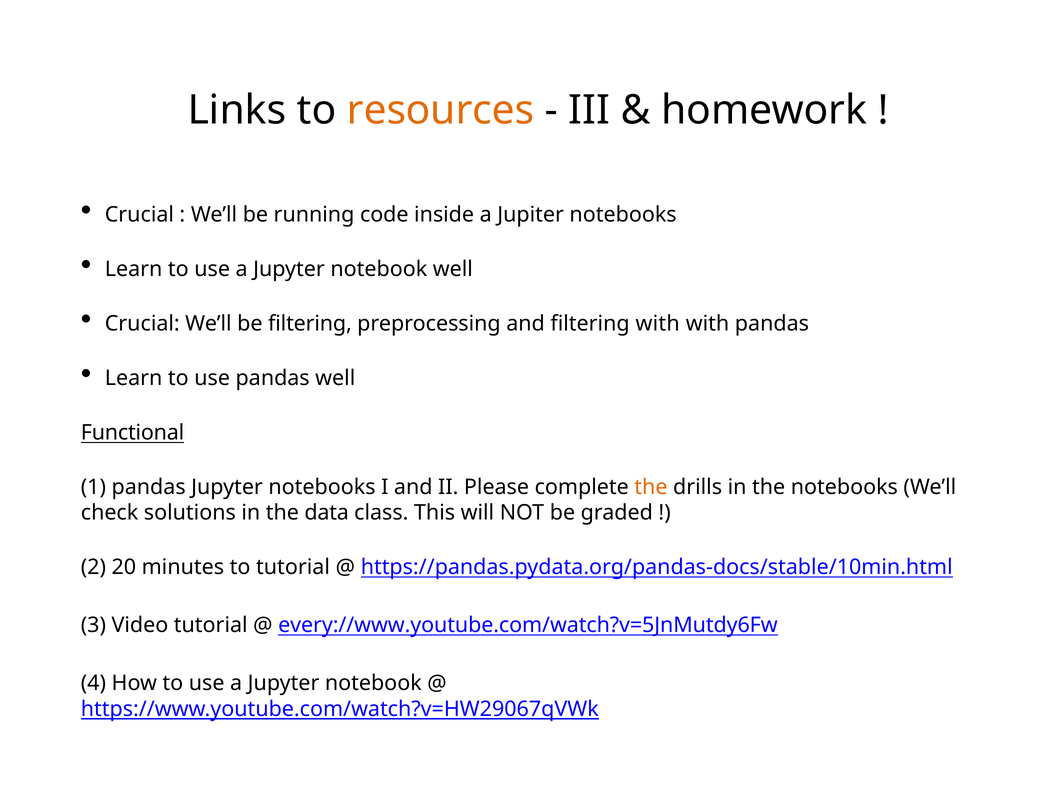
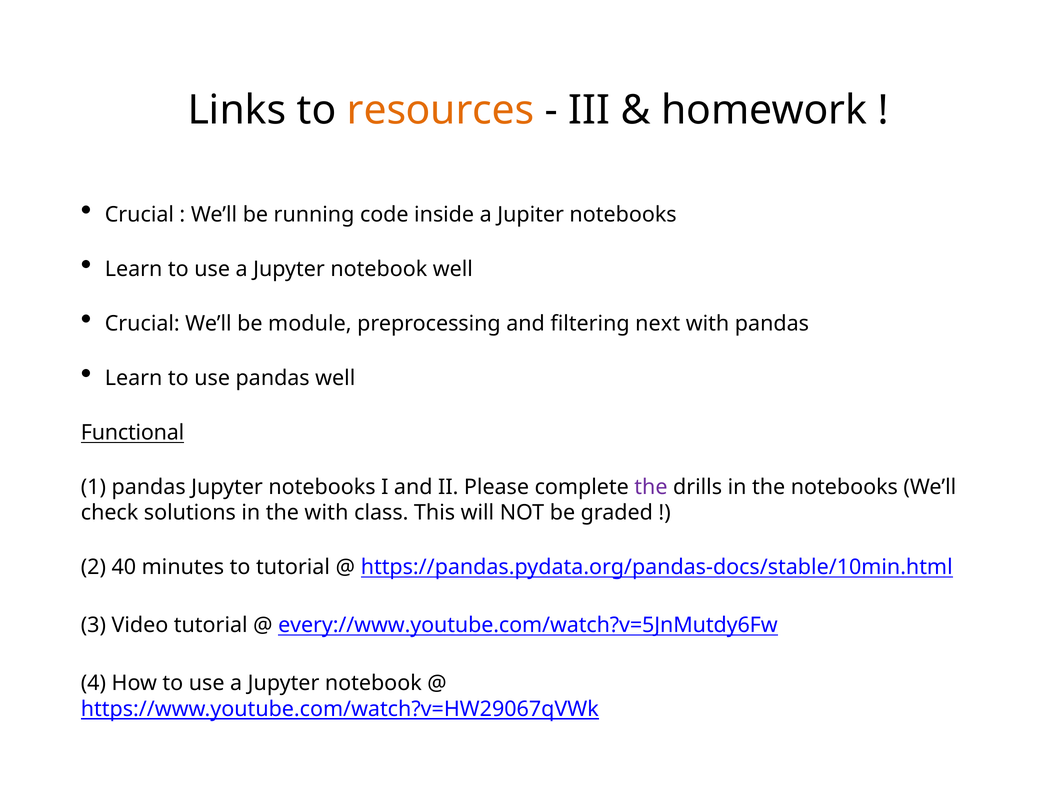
be filtering: filtering -> module (310, 324)
filtering with: with -> next (658, 324)
the colour: orange -> purple (651, 487)
the data: data -> with (326, 513)
20: 20 -> 40 (124, 567)
